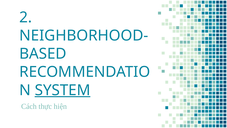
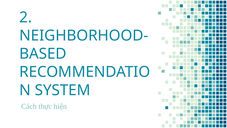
SYSTEM underline: present -> none (63, 90)
